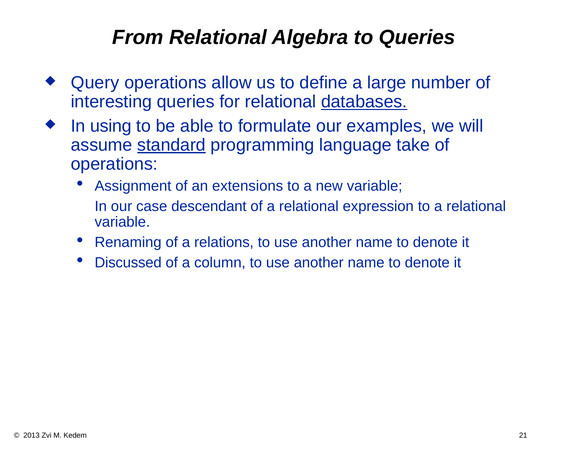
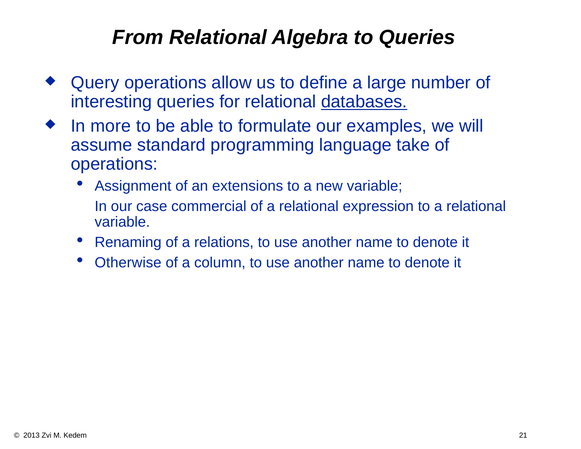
using: using -> more (111, 126)
standard underline: present -> none (171, 145)
descendant: descendant -> commercial (209, 206)
Discussed: Discussed -> Otherwise (128, 263)
